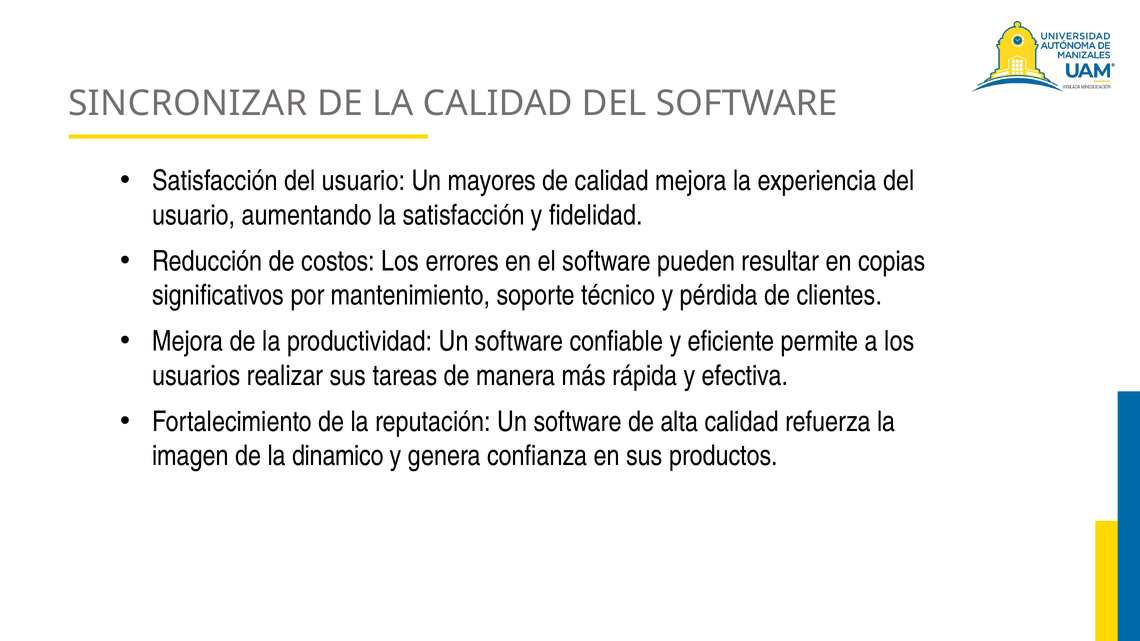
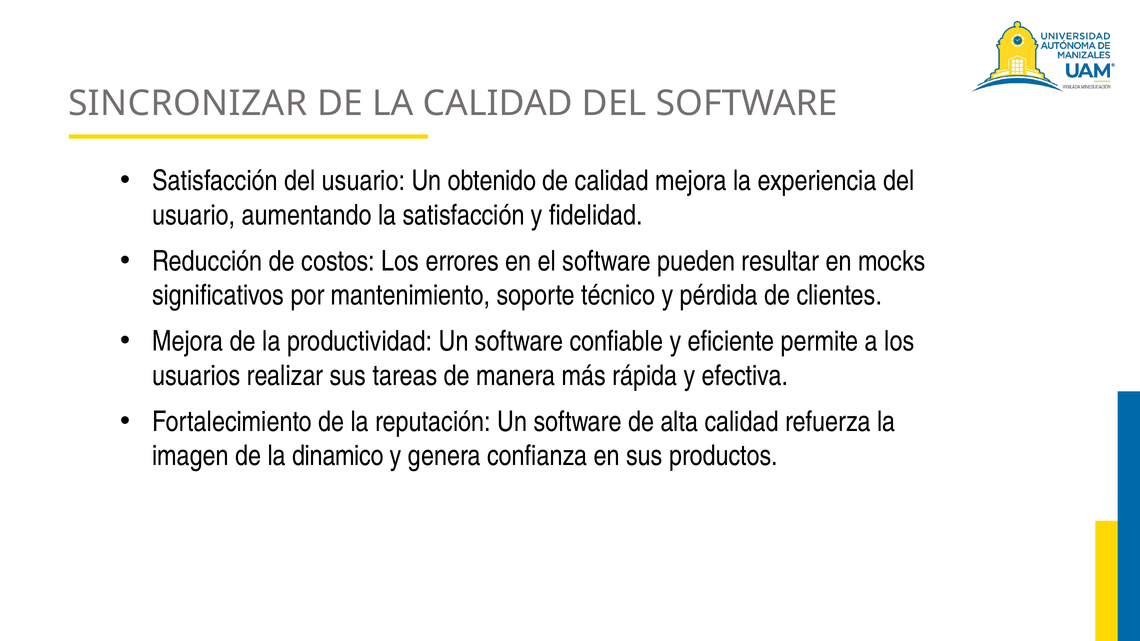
mayores: mayores -> obtenido (492, 181)
copias: copias -> mocks (892, 261)
